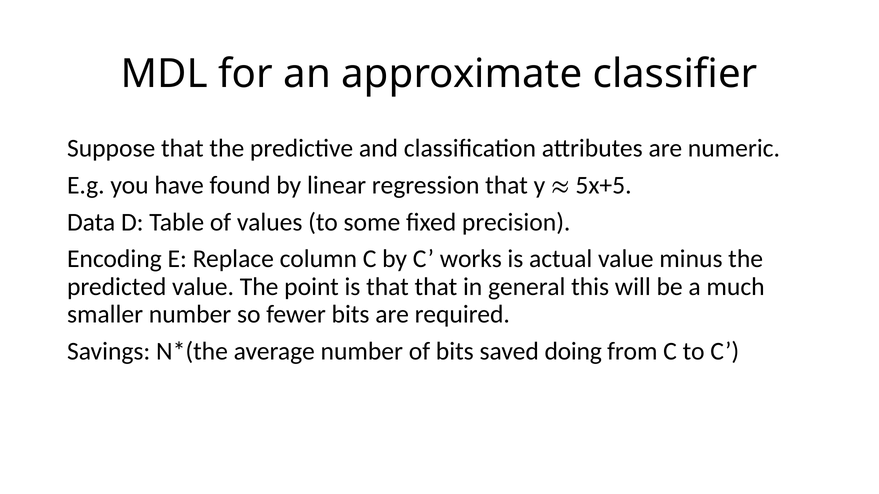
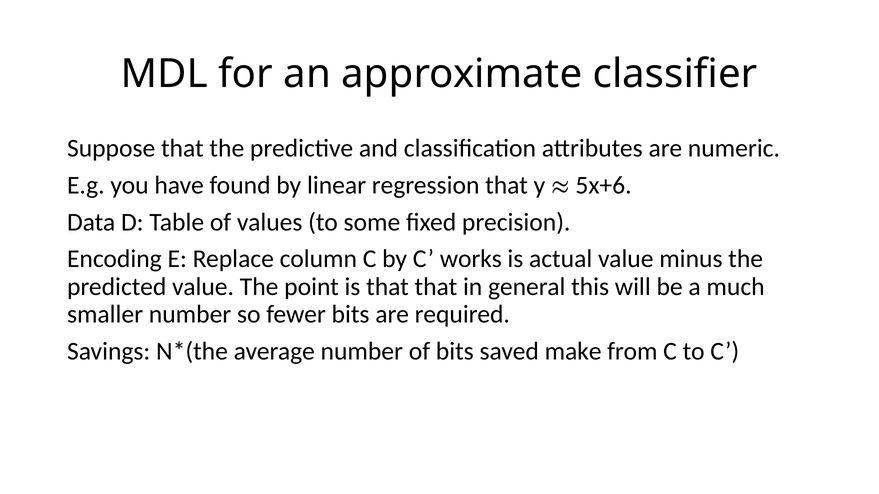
5x+5: 5x+5 -> 5x+6 (604, 185)
doing: doing -> make (573, 351)
